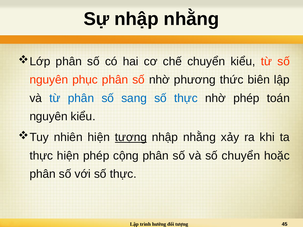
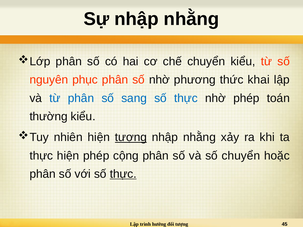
biên: biên -> khai (259, 80)
nguyên: nguyên -> thường (49, 117)
thực underline: none -> present (123, 174)
